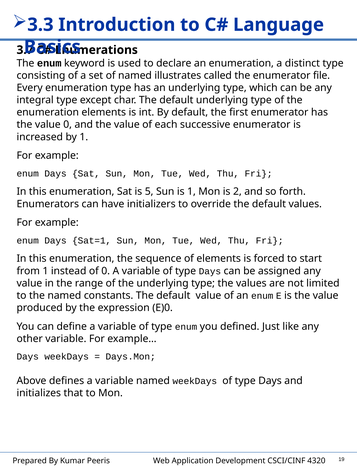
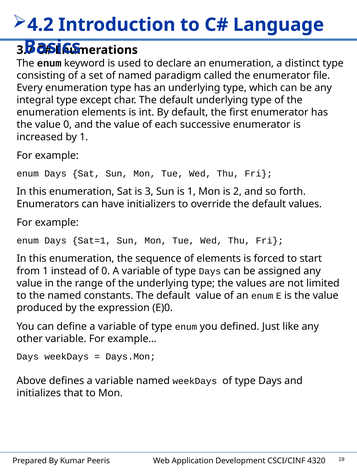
3.3: 3.3 -> 4.2 (40, 25)
illustrates: illustrates -> paradigm (178, 75)
5: 5 -> 3 (149, 192)
